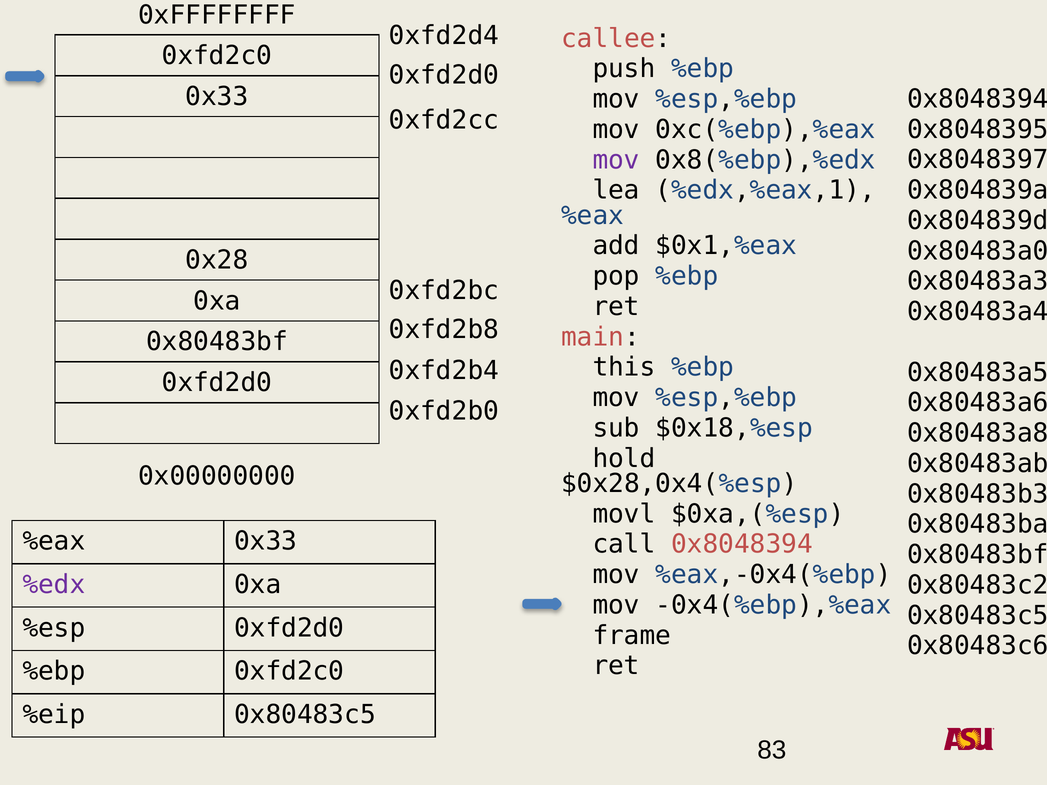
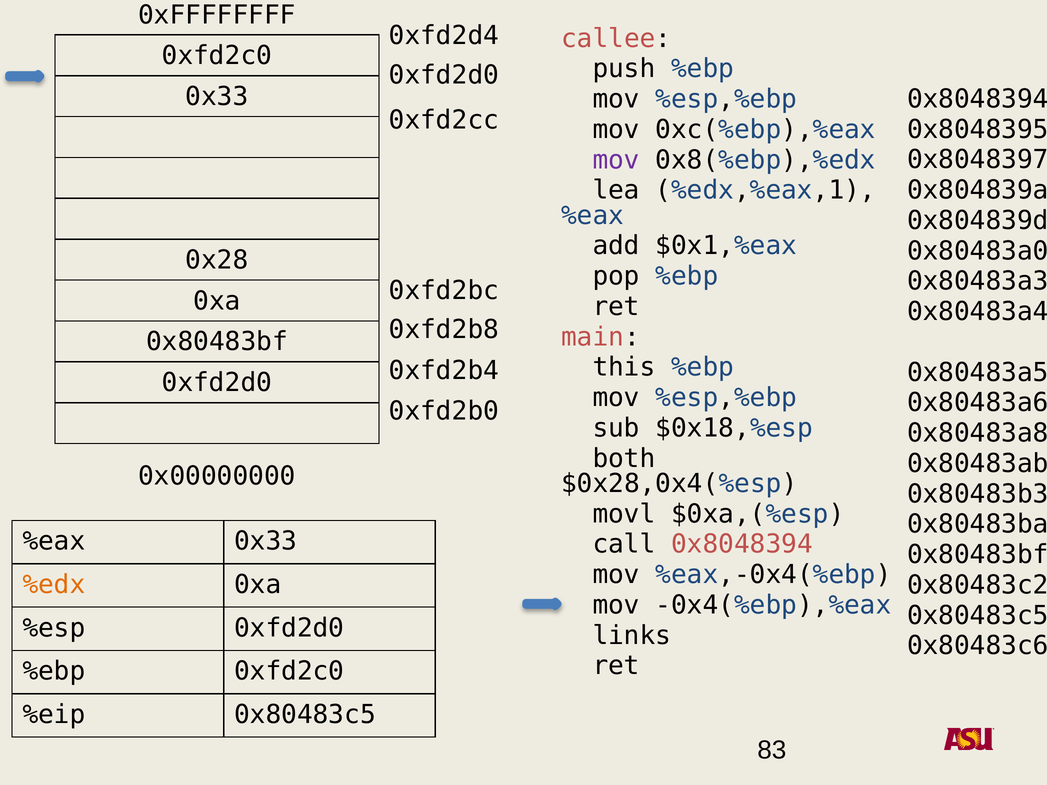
hold: hold -> both (624, 459)
%edx colour: purple -> orange (54, 585)
frame: frame -> links (632, 636)
